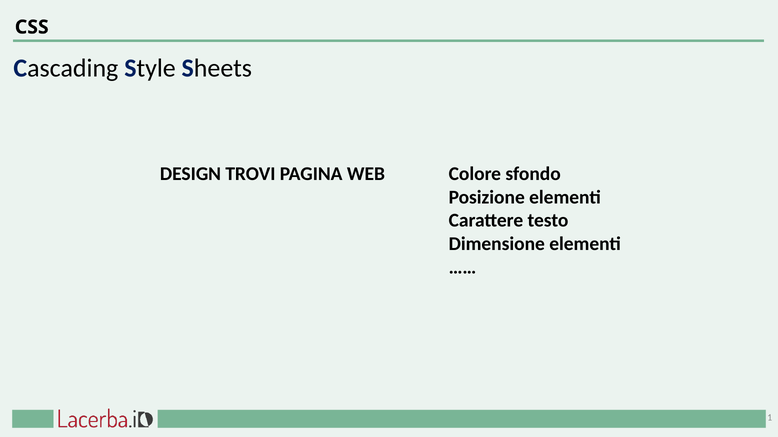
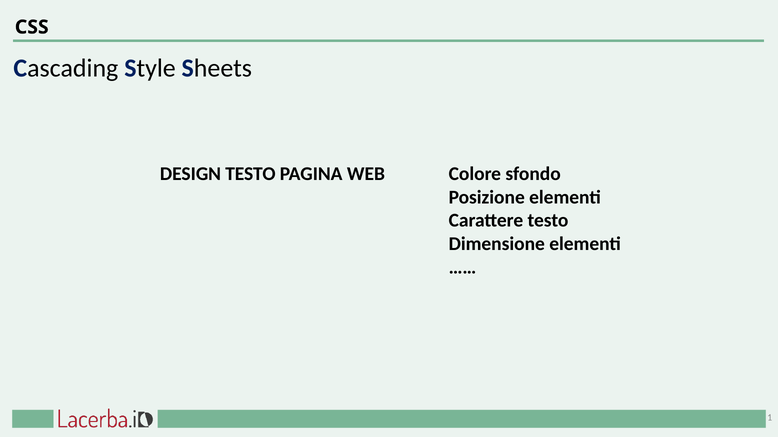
DESIGN TROVI: TROVI -> TESTO (250, 174)
